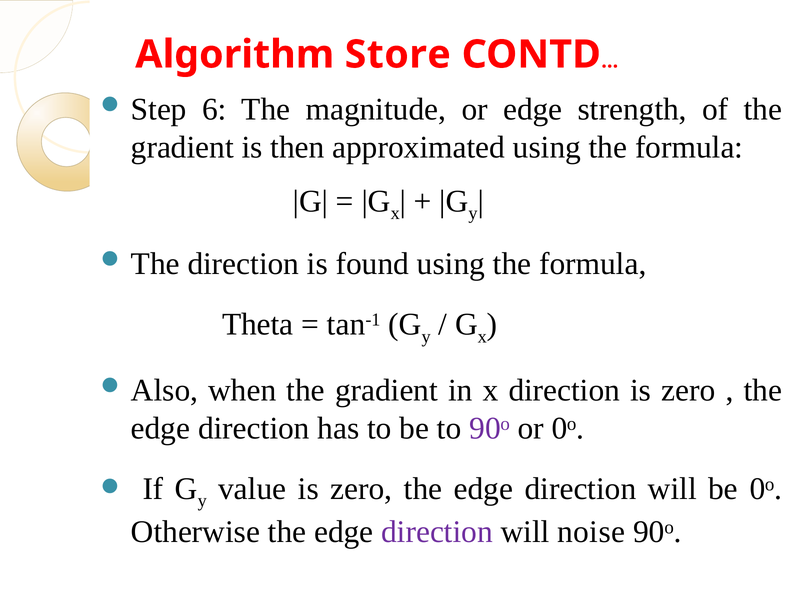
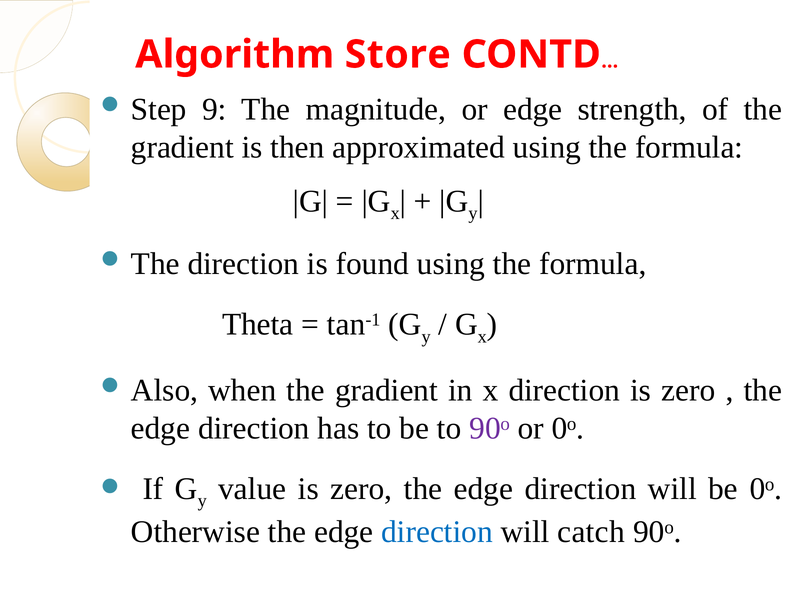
6: 6 -> 9 (214, 110)
direction colour: purple -> blue (437, 532)
noise: noise -> catch (591, 532)
